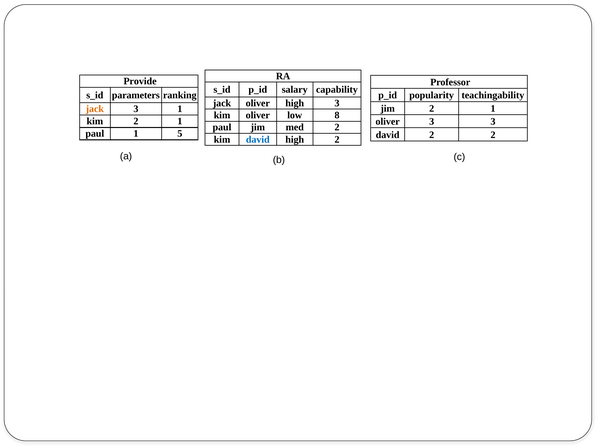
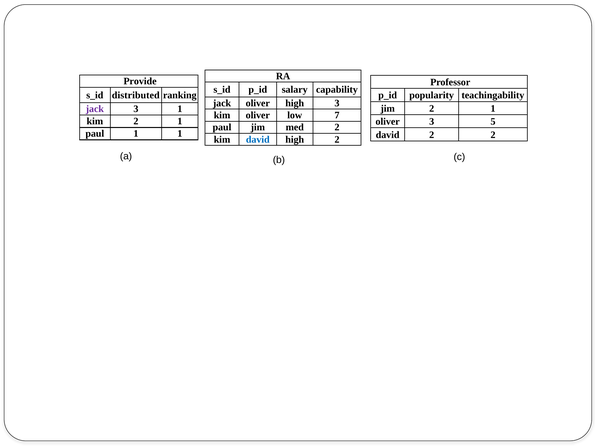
parameters: parameters -> distributed (136, 95)
jack colour: orange -> purple (95, 109)
8: 8 -> 7 (337, 115)
3 3: 3 -> 5 (493, 122)
1 5: 5 -> 1 (180, 134)
